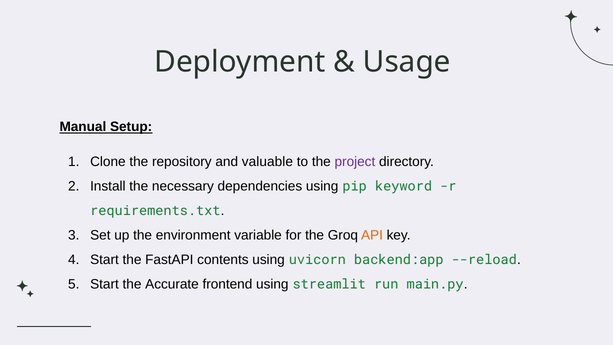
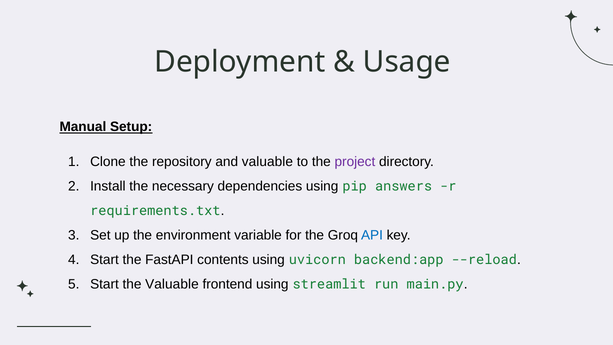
keyword: keyword -> answers (404, 186)
API colour: orange -> blue (372, 235)
the Accurate: Accurate -> Valuable (172, 284)
